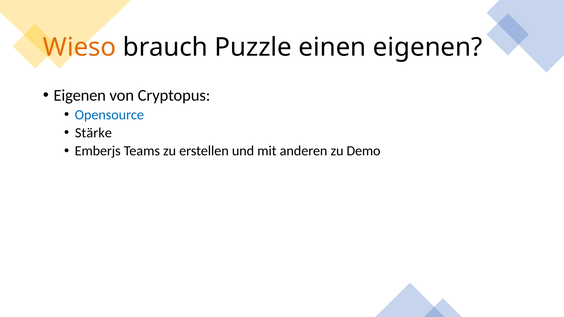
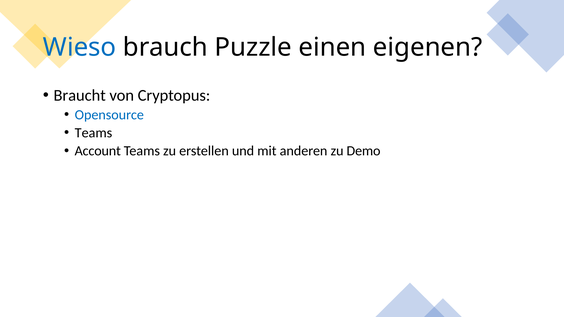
Wieso colour: orange -> blue (80, 47)
Eigenen: Eigenen -> Braucht (80, 95)
Stärke: Stärke -> Teams (93, 133)
Emberjs: Emberjs -> Account (98, 151)
